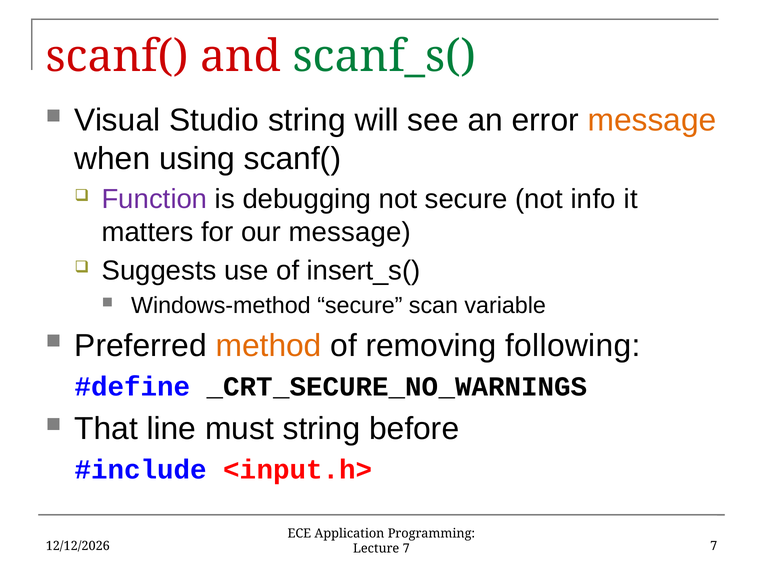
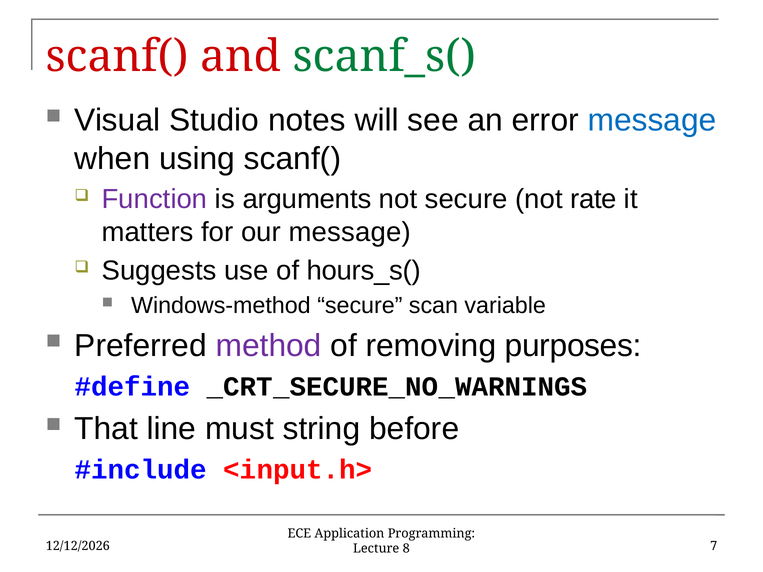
Studio string: string -> notes (307, 120)
message colour: orange -> blue (652, 120)
debugging: debugging -> arguments (307, 199)
info: info -> rate (593, 199)
insert_s(: insert_s( -> hours_s( (364, 271)
method colour: orange -> purple (269, 346)
following: following -> purposes (573, 346)
Lecture 7: 7 -> 8 (406, 549)
